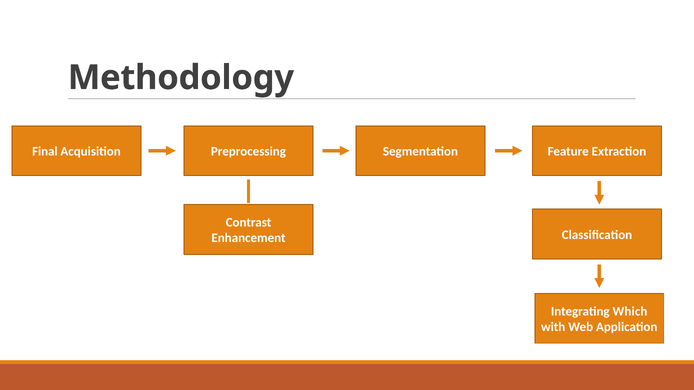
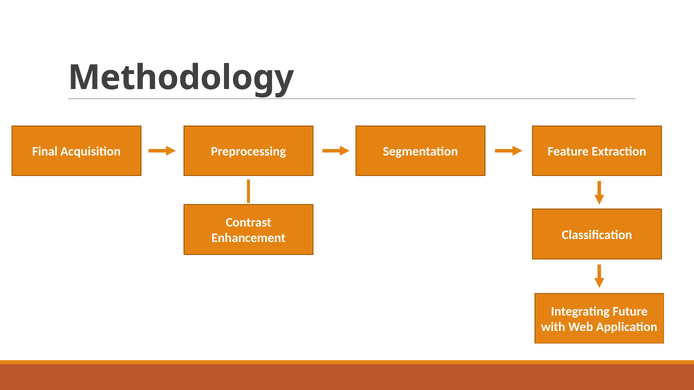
Which: Which -> Future (630, 312)
